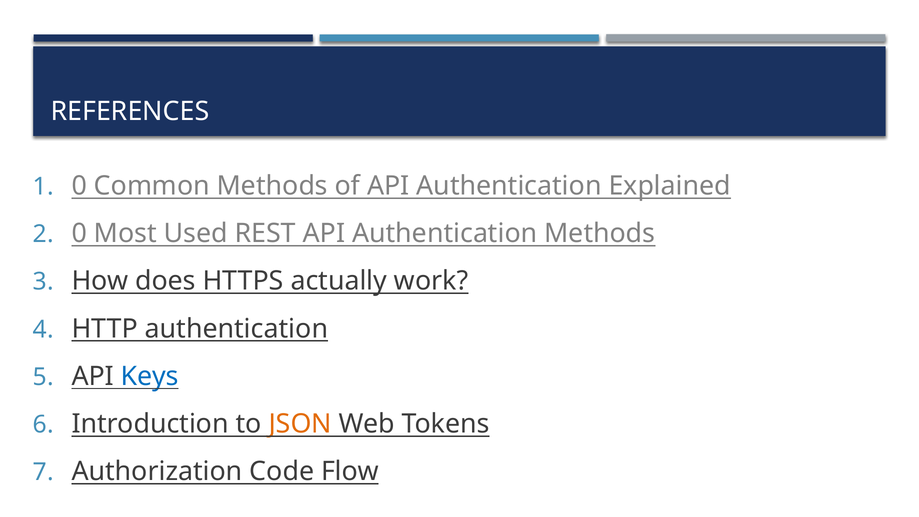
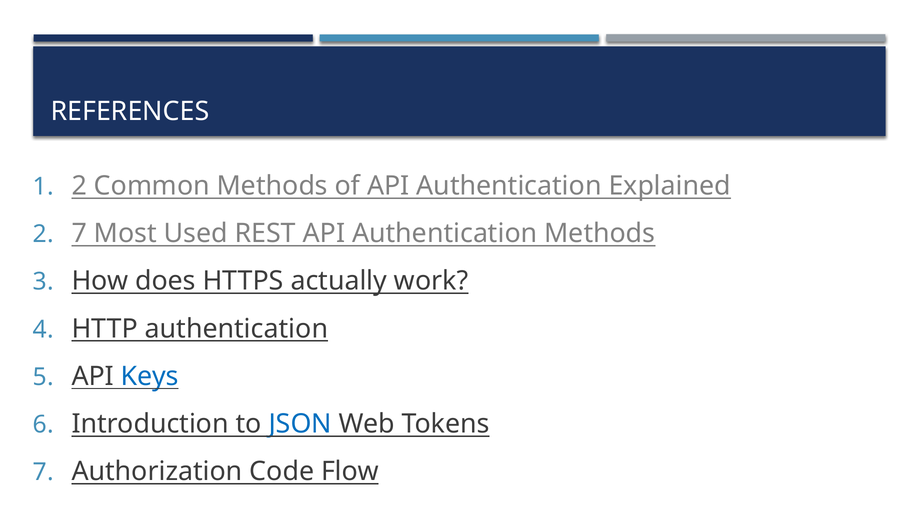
0: 0 -> 2 (79, 186)
0: 0 -> 7 (79, 234)
JSON colour: orange -> blue (300, 424)
